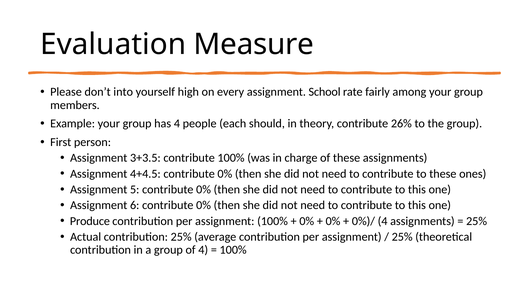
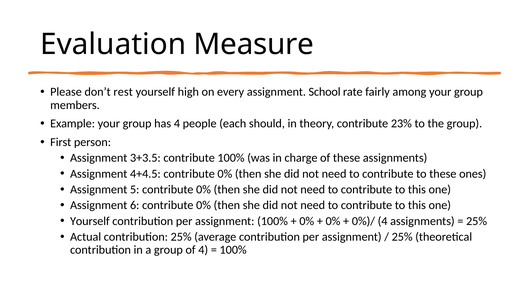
into: into -> rest (123, 92)
26%: 26% -> 23% (401, 124)
Produce: Produce -> Yourself (90, 222)
